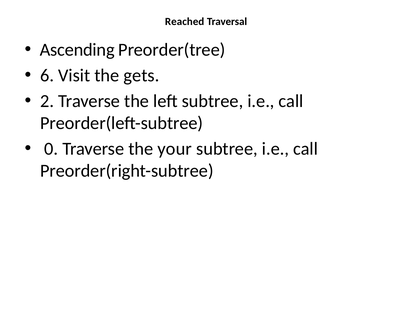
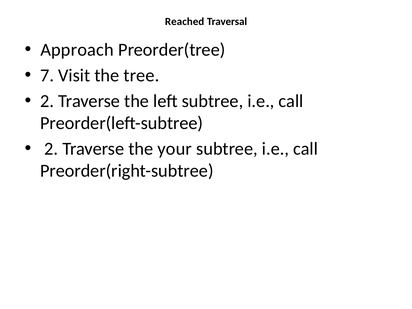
Ascending: Ascending -> Approach (77, 50)
6: 6 -> 7 (47, 75)
gets: gets -> tree (141, 75)
0: 0 -> 2 (51, 149)
